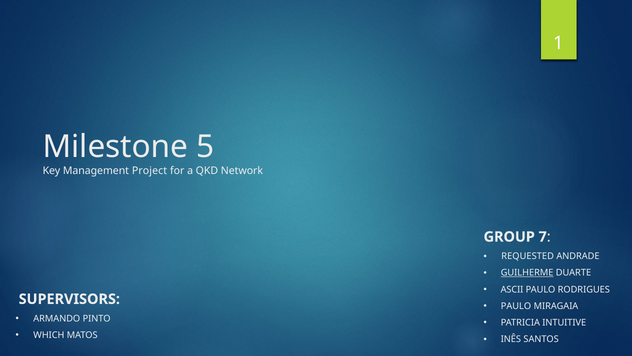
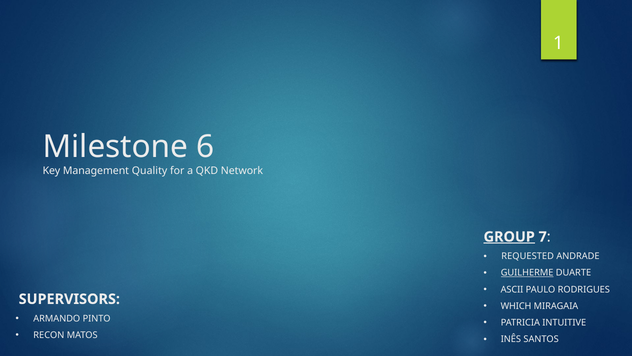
5: 5 -> 6 (206, 147)
Project: Project -> Quality (150, 171)
GROUP underline: none -> present (509, 237)
PAULO: PAULO -> WHICH (516, 306)
WHICH: WHICH -> RECON (49, 335)
